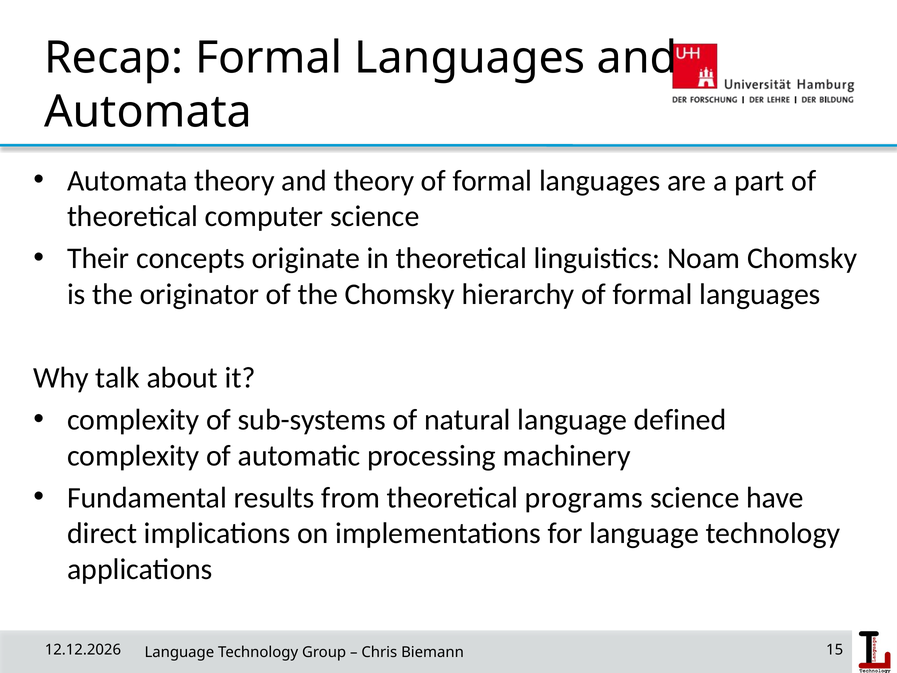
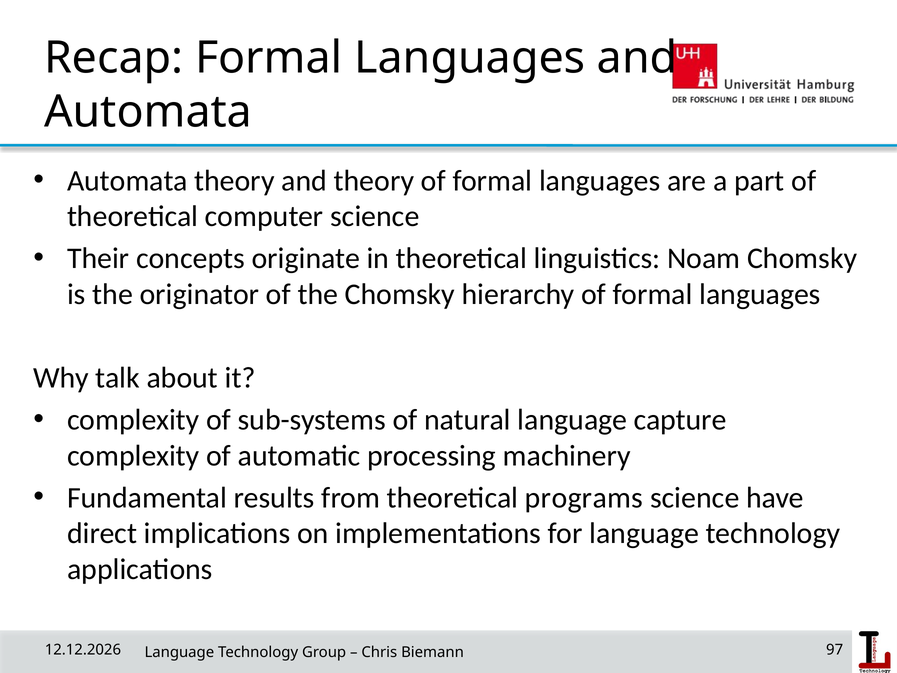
defined: defined -> capture (680, 420)
15: 15 -> 97 (835, 650)
